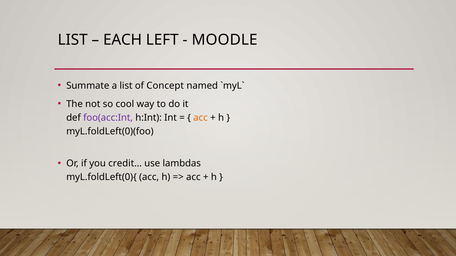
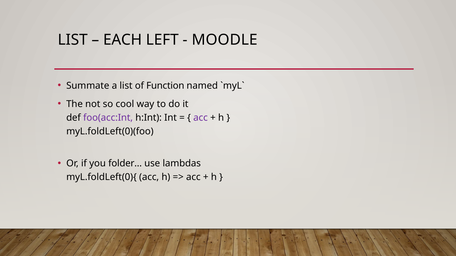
Concept: Concept -> Function (165, 86)
acc colour: orange -> purple (201, 118)
credit…: credit… -> folder… (125, 164)
